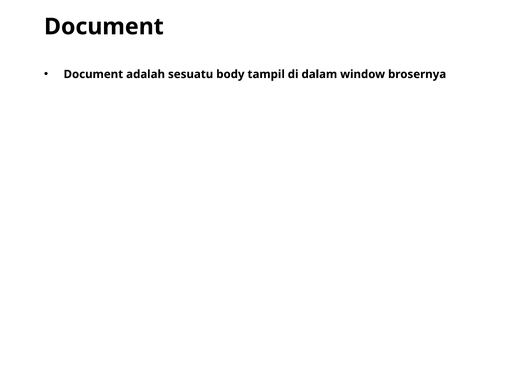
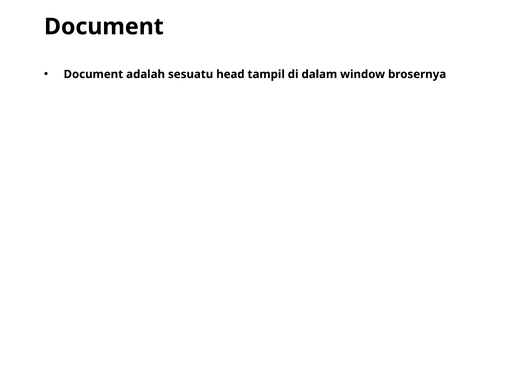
body: body -> head (230, 74)
